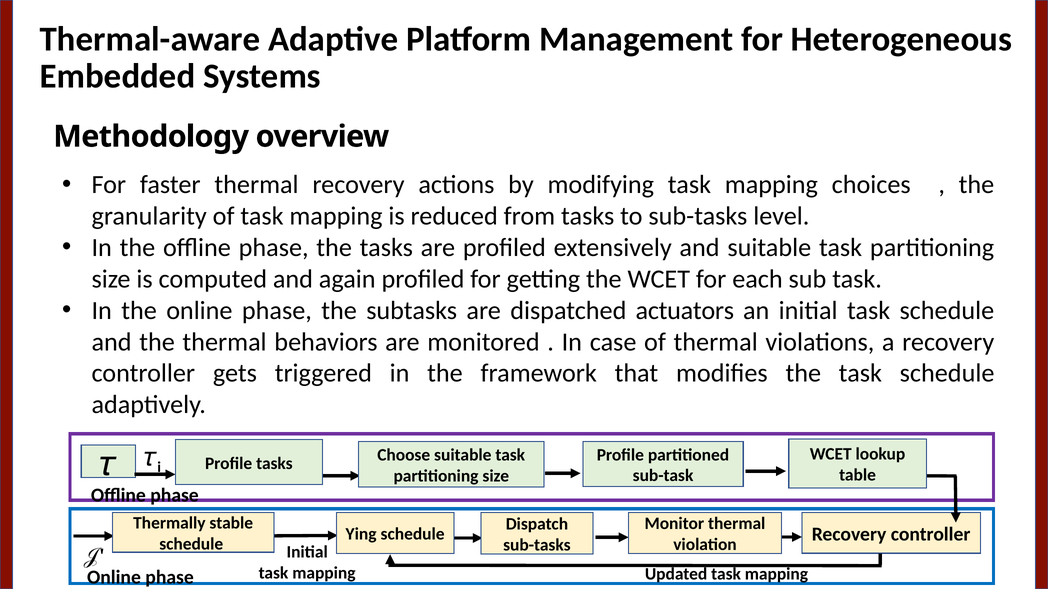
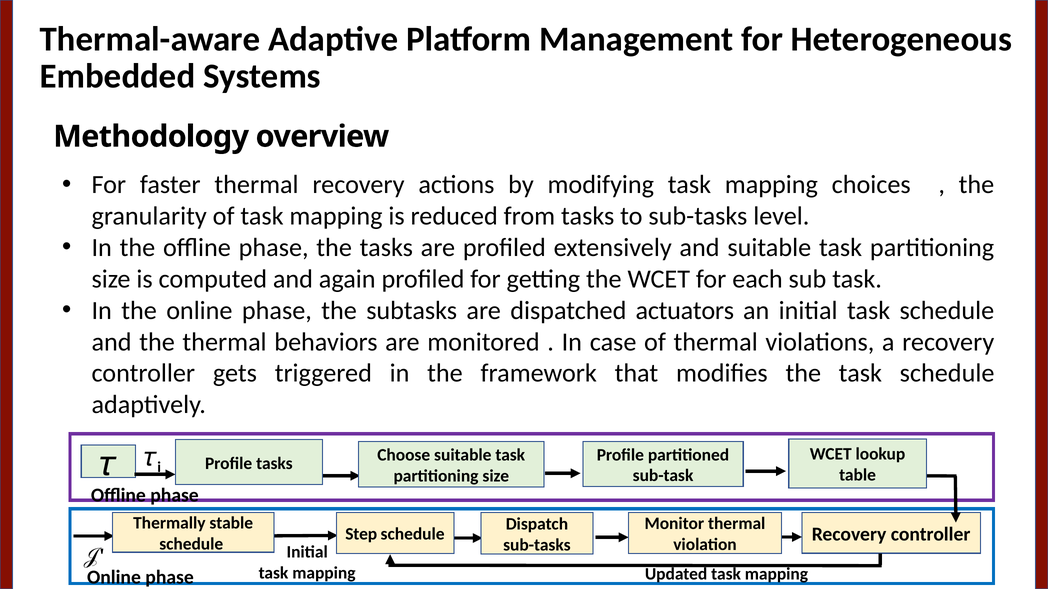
Ying: Ying -> Step (361, 535)
